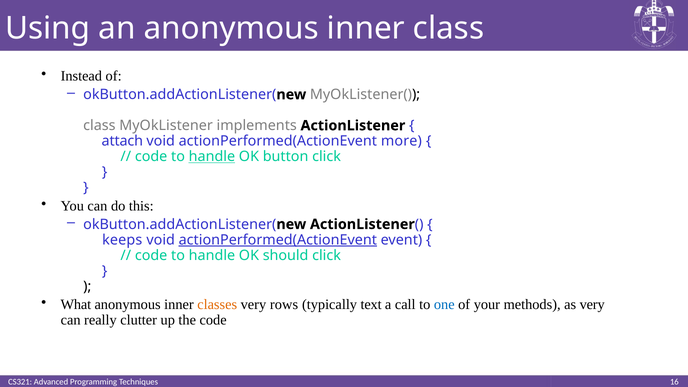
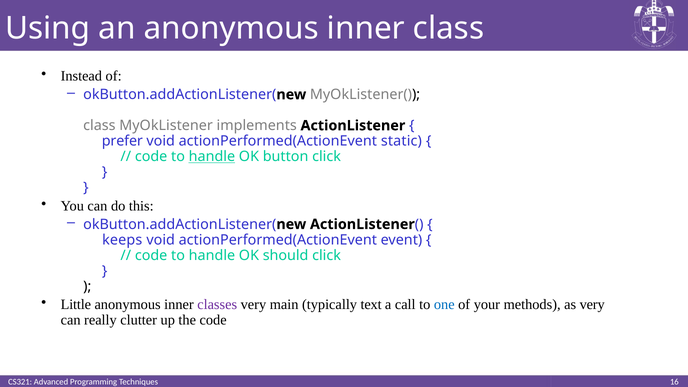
attach: attach -> prefer (122, 141)
more: more -> static (401, 141)
actionPerformed(ActionEvent underline: present -> none (278, 240)
What: What -> Little (76, 305)
classes colour: orange -> purple (217, 305)
rows: rows -> main (284, 305)
